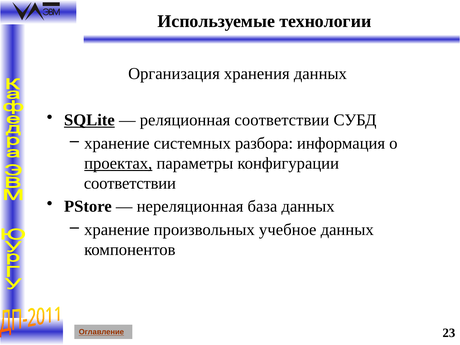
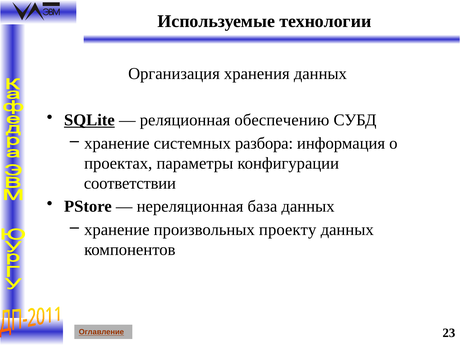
реляционная соответствии: соответствии -> обеспечению (282, 120)
проектах underline: present -> none (118, 163)
учебное: учебное -> проекту (288, 230)
